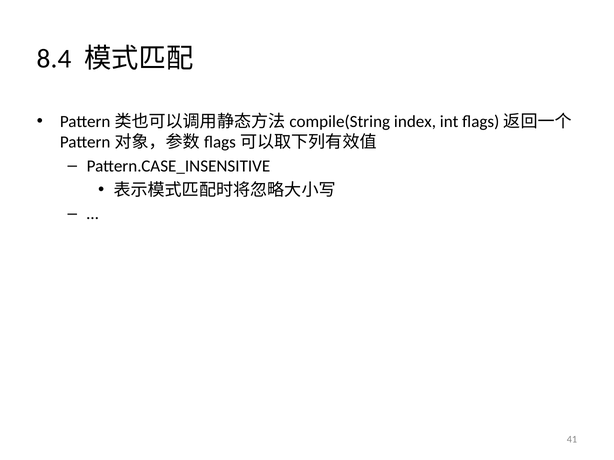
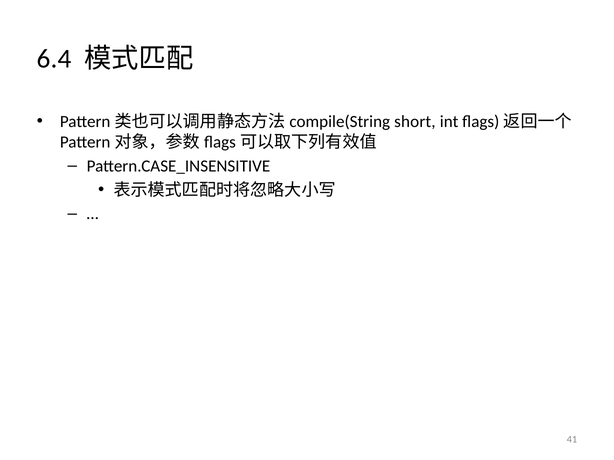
8.4: 8.4 -> 6.4 (54, 59)
index: index -> short (415, 122)
